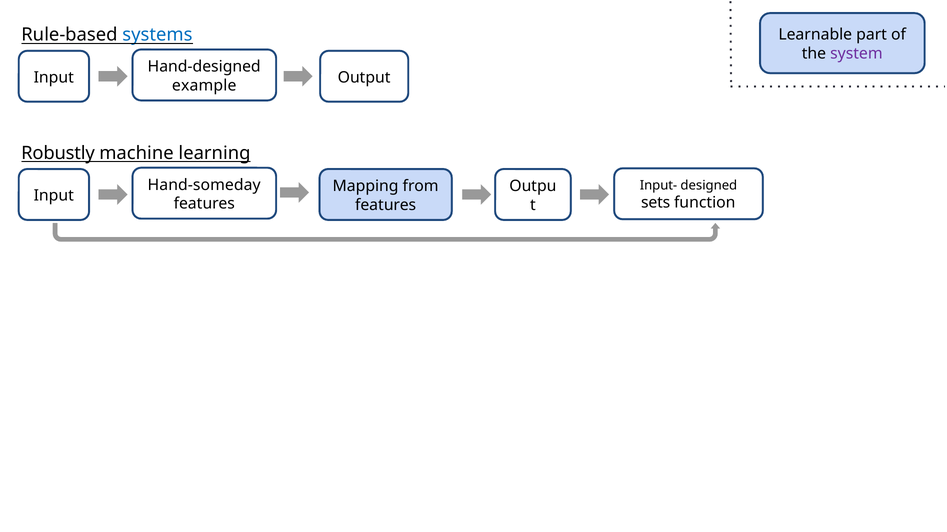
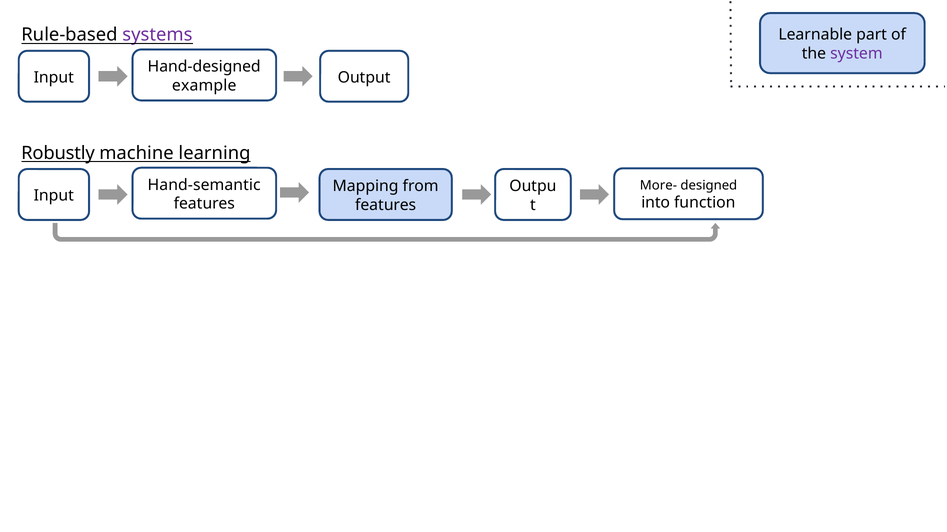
systems colour: blue -> purple (157, 35)
Hand-someday: Hand-someday -> Hand-semantic (204, 185)
Input-: Input- -> More- (658, 185)
sets: sets -> into (656, 203)
